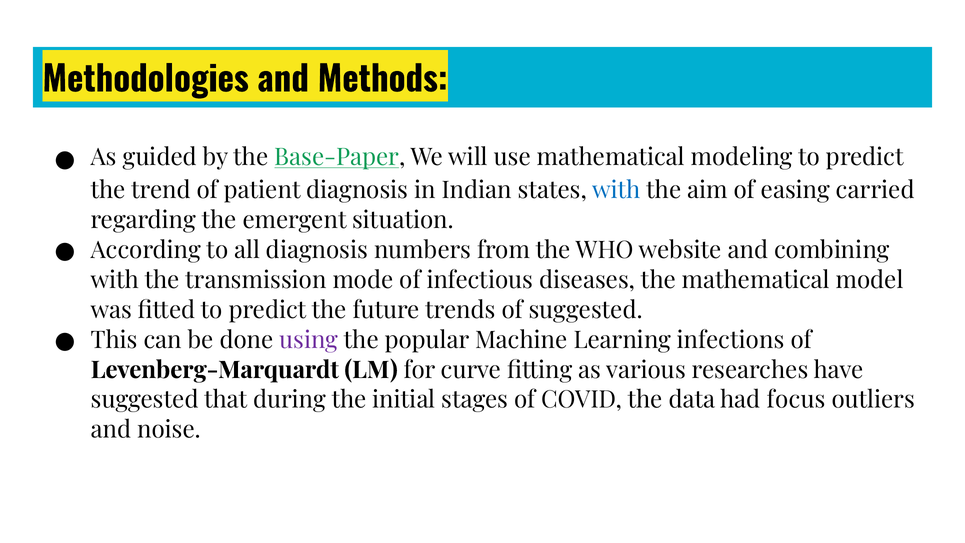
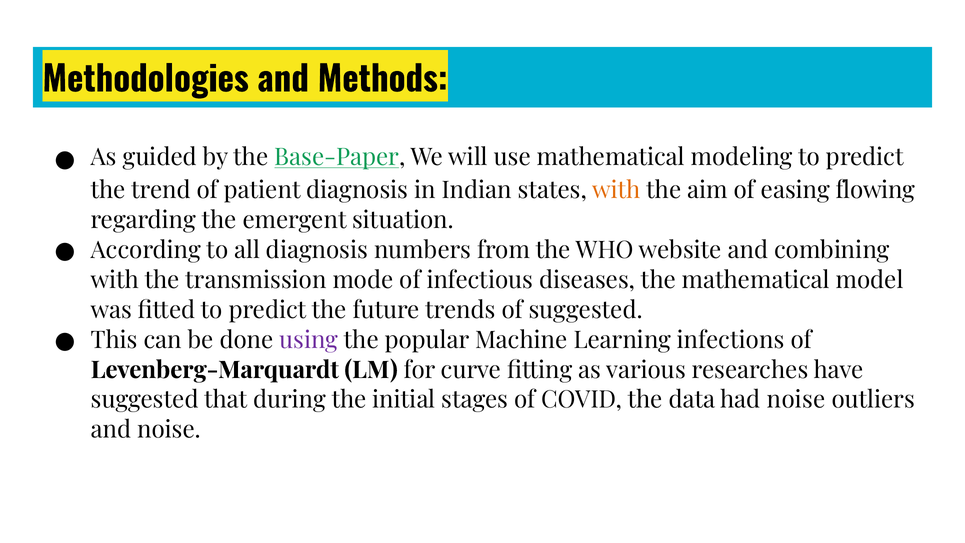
with colour: blue -> orange (616, 190)
carried: carried -> flowing (875, 190)
had focus: focus -> noise (796, 400)
